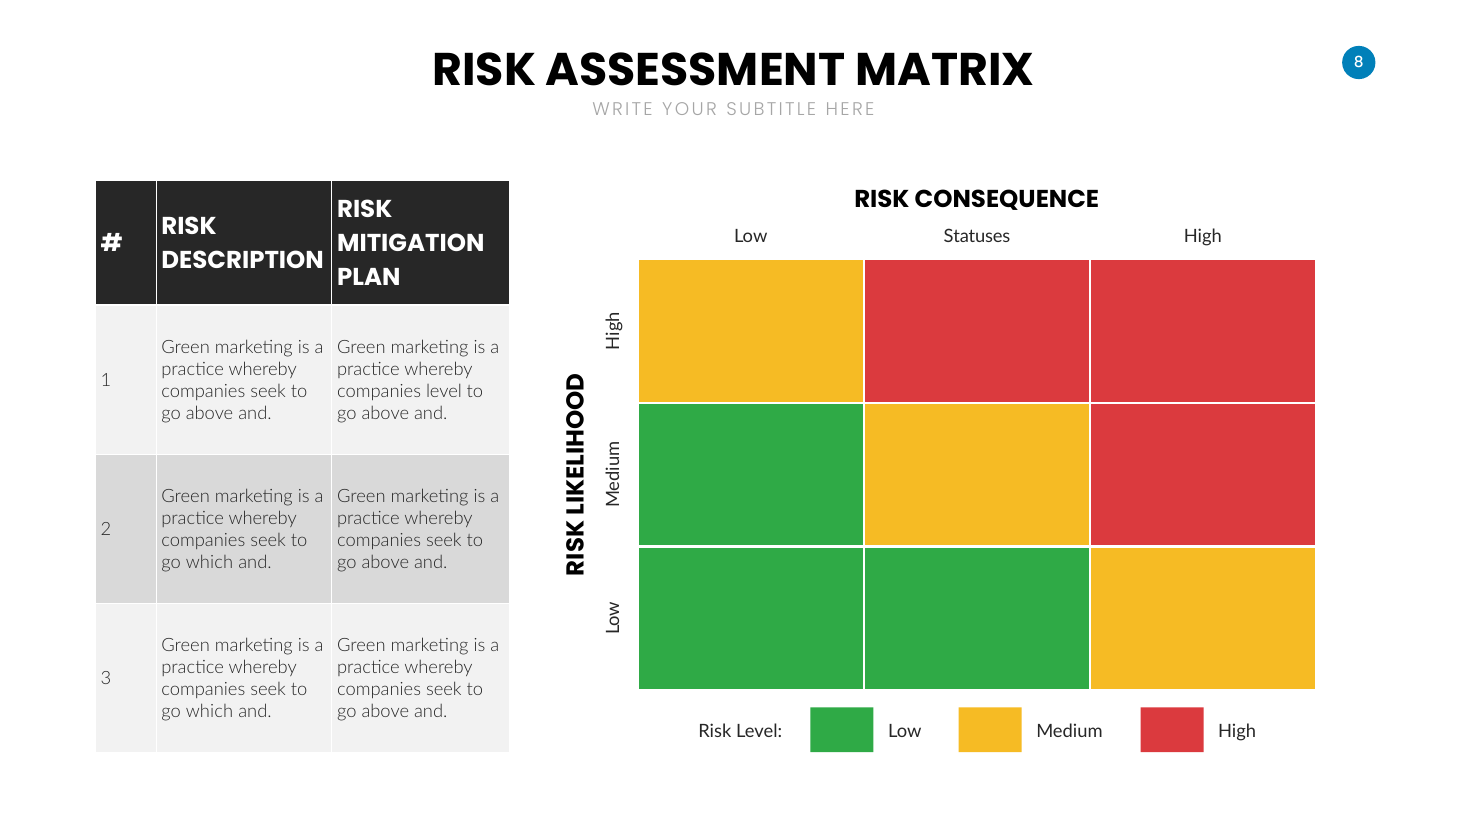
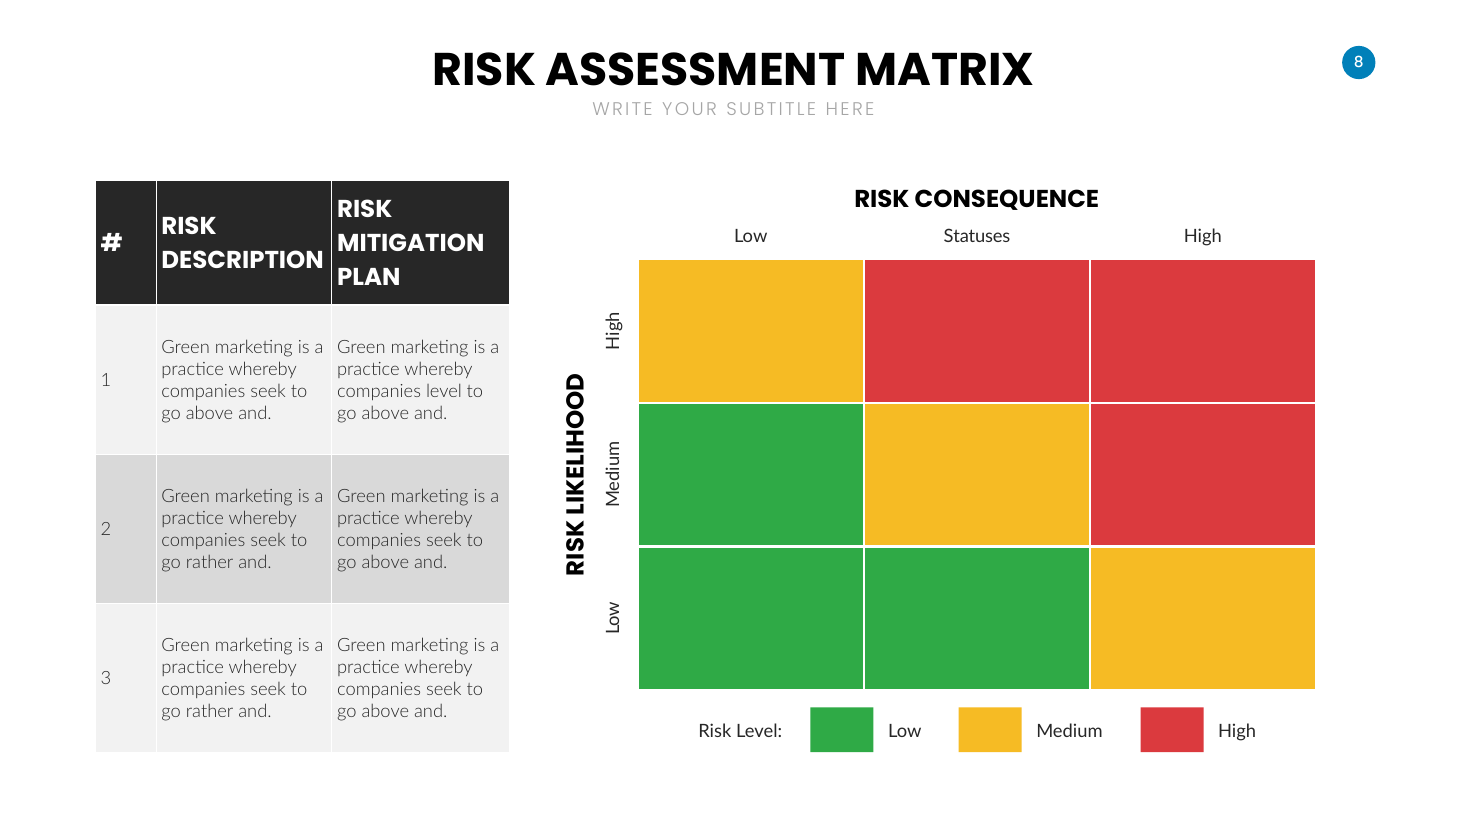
which: which -> rather (210, 563)
which: which -> rather (210, 712)
